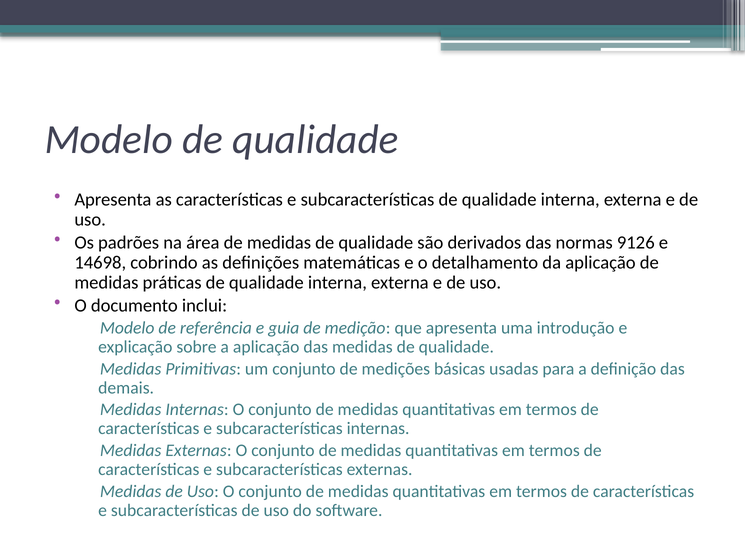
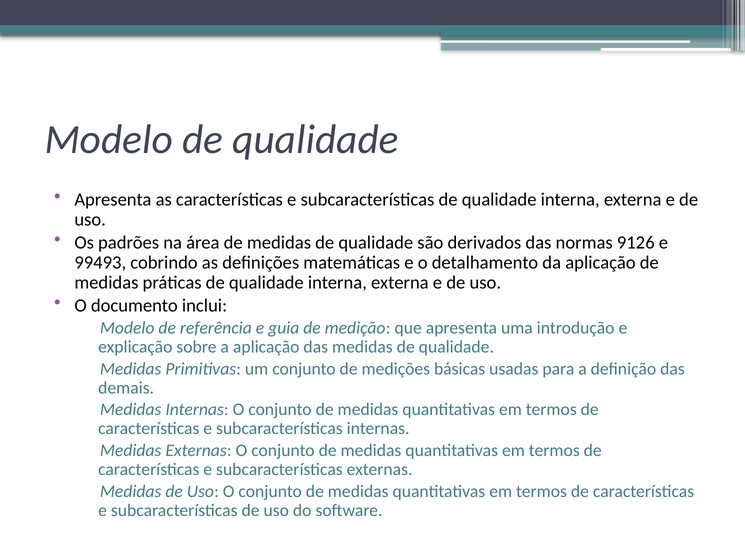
14698: 14698 -> 99493 (100, 263)
